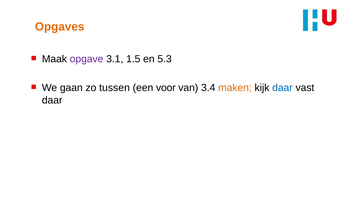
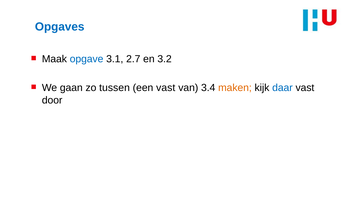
Opgaves colour: orange -> blue (60, 27)
opgave colour: purple -> blue (87, 59)
1.5: 1.5 -> 2.7 (133, 59)
5.3: 5.3 -> 3.2 (165, 59)
een voor: voor -> vast (166, 88)
daar: daar -> door (52, 100)
